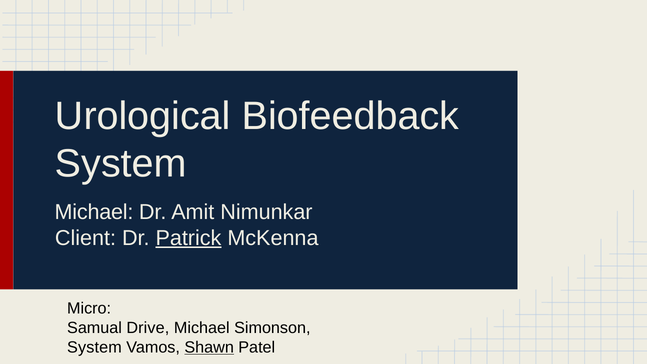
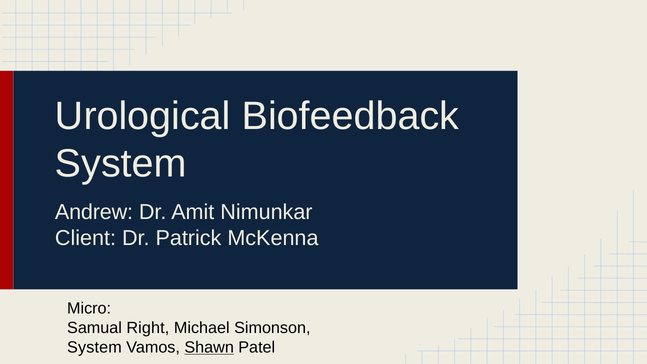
Michael: Michael -> Andrew (94, 212)
Patrick underline: present -> none (188, 238)
Drive: Drive -> Right (148, 328)
